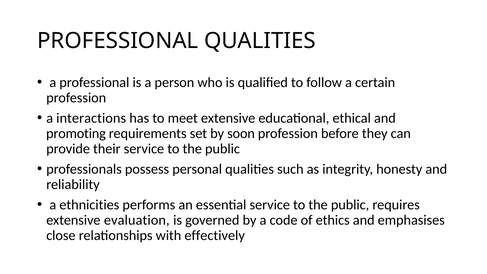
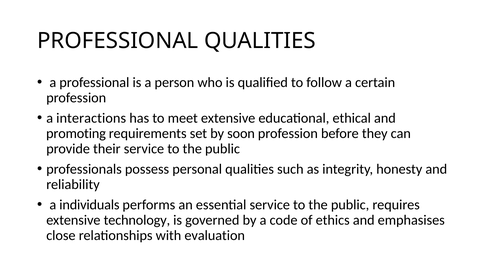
ethnicities: ethnicities -> individuals (89, 205)
evaluation: evaluation -> technology (137, 220)
effectively: effectively -> evaluation (215, 235)
